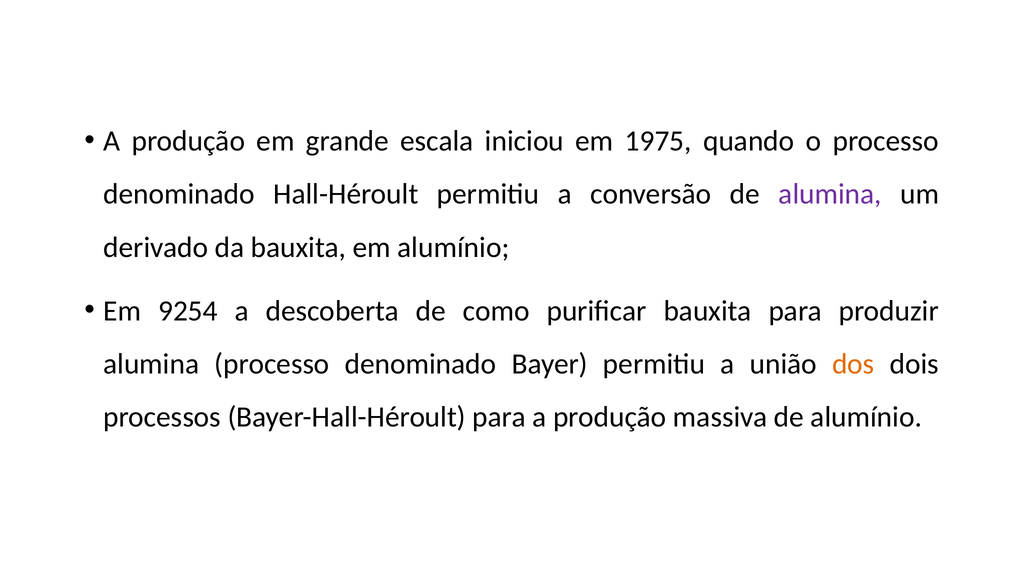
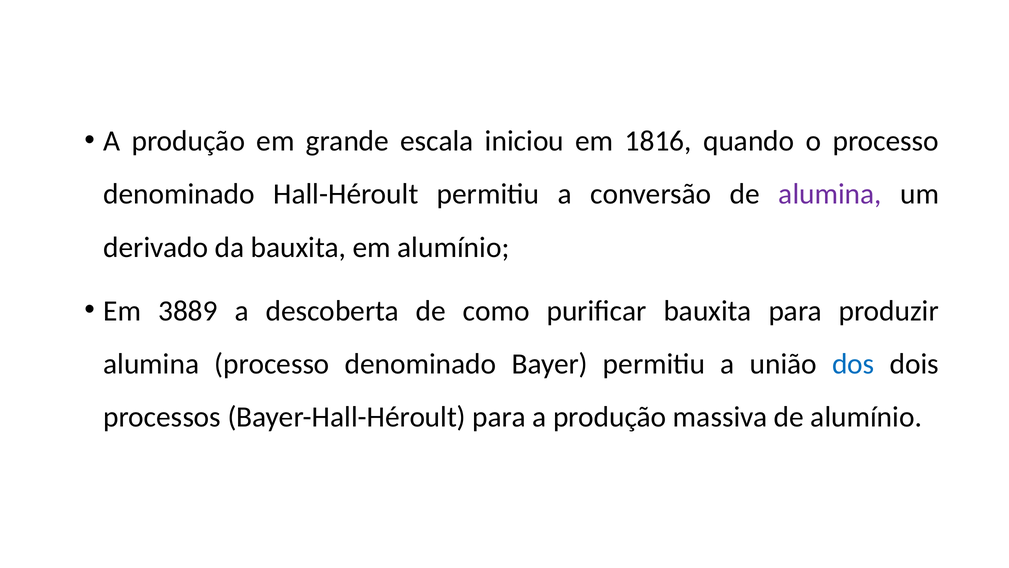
1975: 1975 -> 1816 (658, 141)
9254: 9254 -> 3889 (188, 311)
dos colour: orange -> blue (853, 364)
